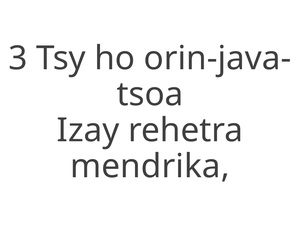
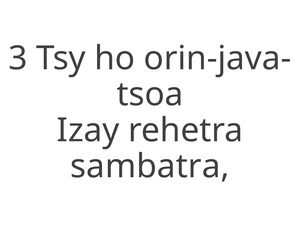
mendrika: mendrika -> sambatra (150, 166)
